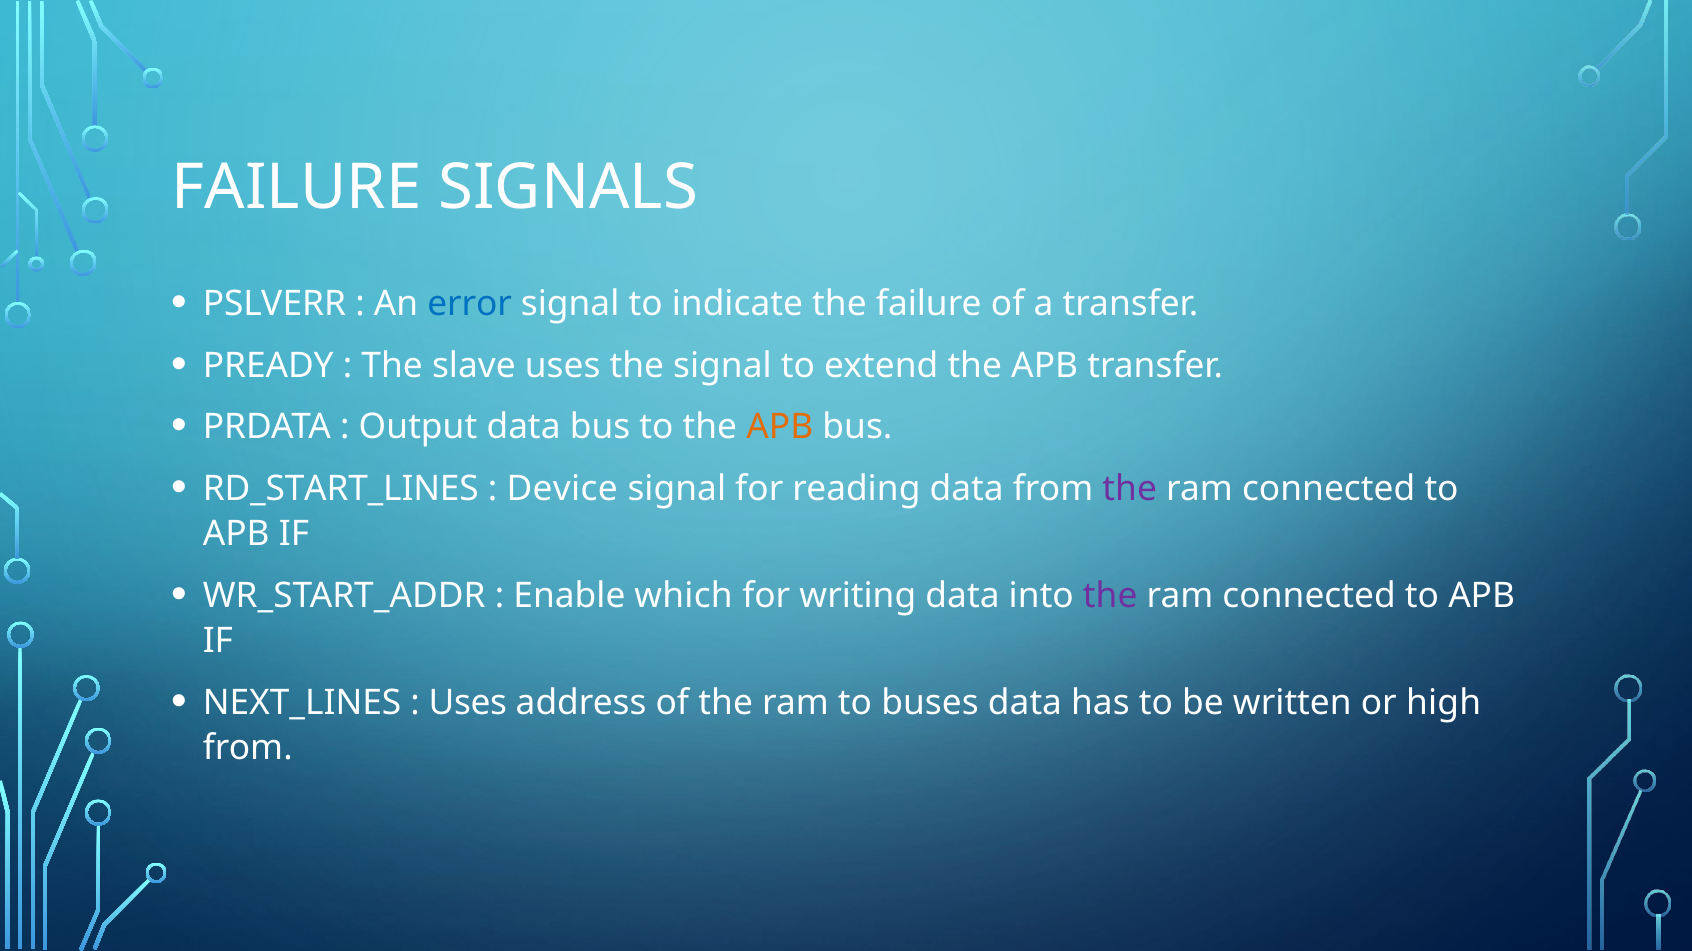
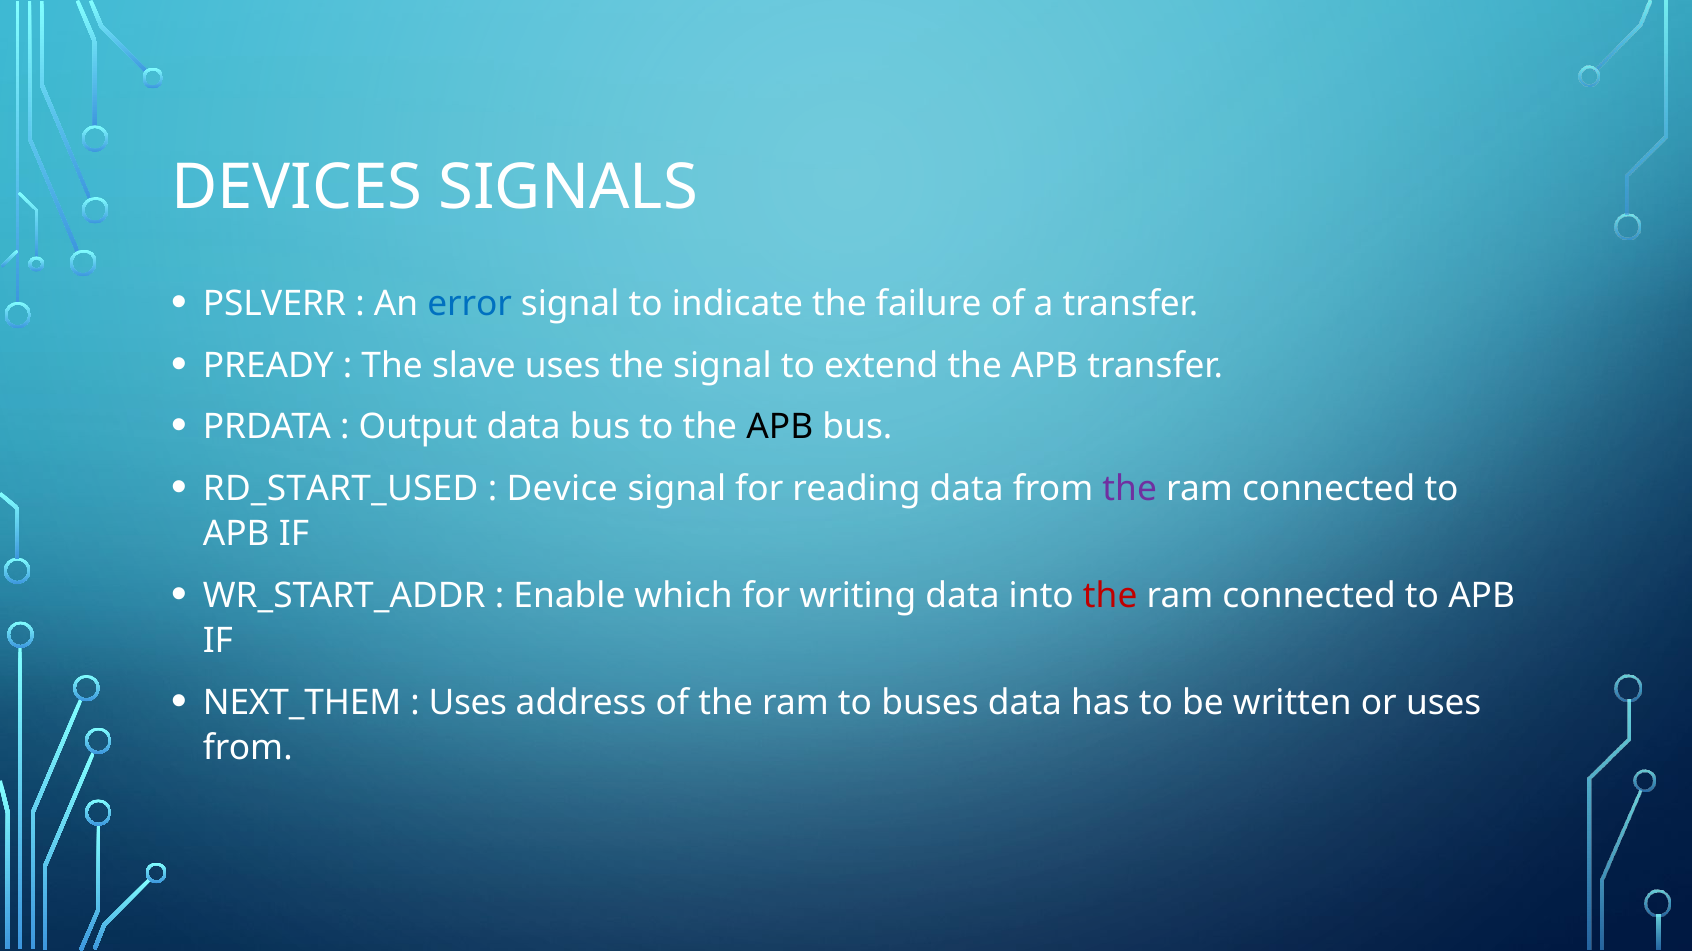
FAILURE: FAILURE -> DEVICES (297, 188)
APB colour: orange -> black (780, 427)
RD_START_LINES: RD_START_LINES -> RD_START_USED (341, 489)
the colour: purple -> red (1110, 596)
NEXT_LINES: NEXT_LINES -> NEXT_THEM (302, 703)
or high: high -> uses (1444, 703)
